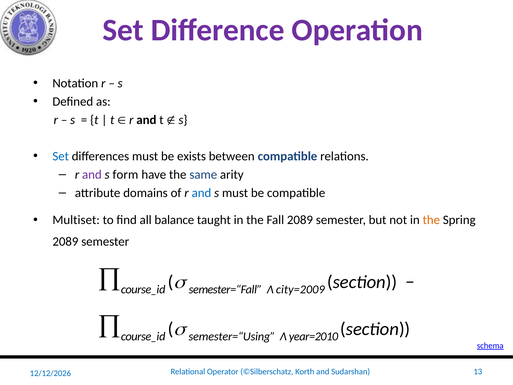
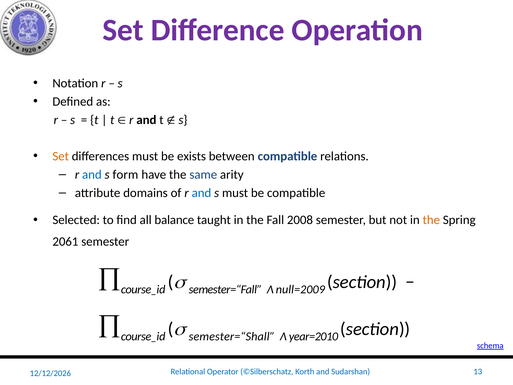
Set colour: blue -> orange (61, 156)
and colour: purple -> blue (92, 174)
Multiset: Multiset -> Selected (76, 220)
Fall 2089: 2089 -> 2008 (300, 220)
2089: 2089 -> 2061 (65, 241)
city=2009: city=2009 -> null=2009 (300, 289)
semester=“Using: semester=“Using -> semester=“Shall (232, 336)
